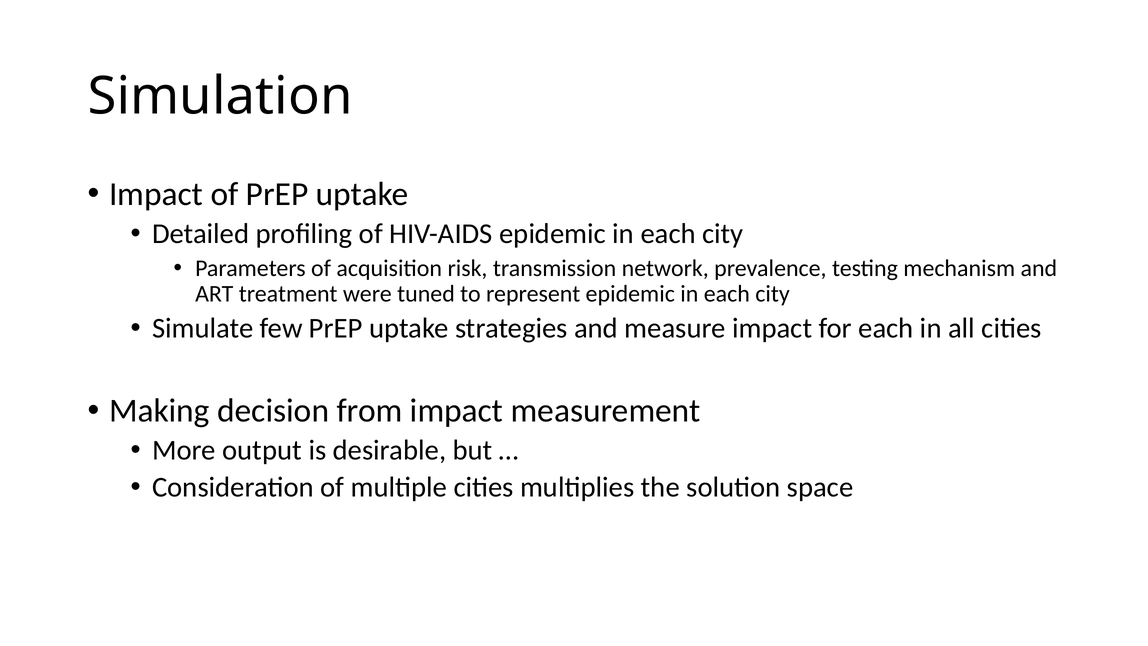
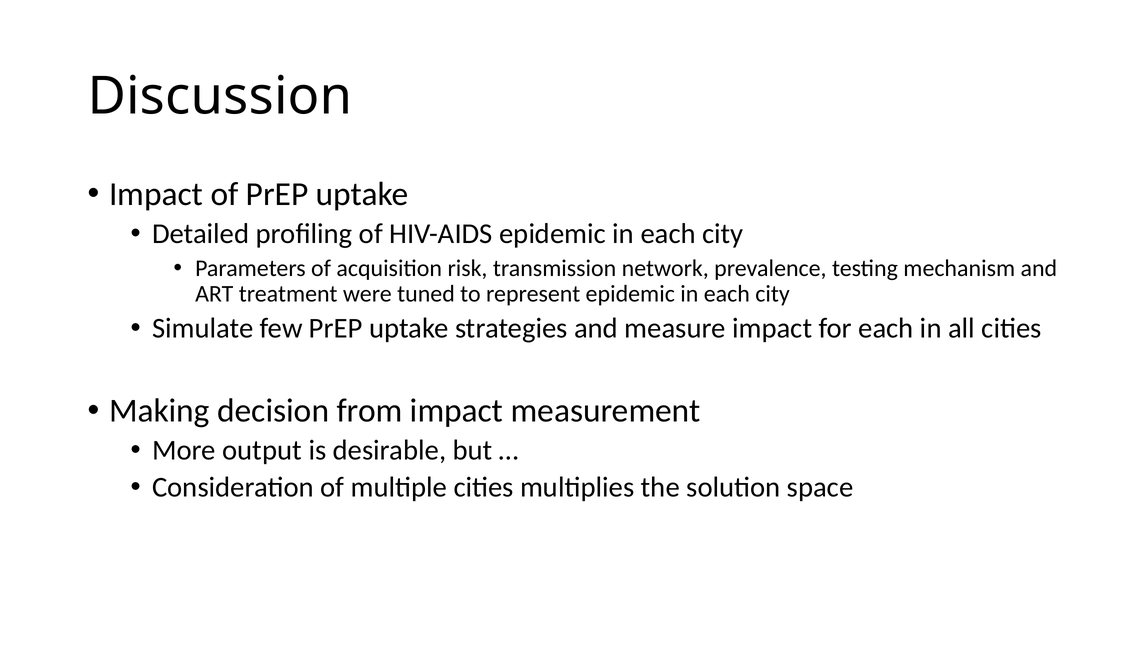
Simulation: Simulation -> Discussion (220, 96)
